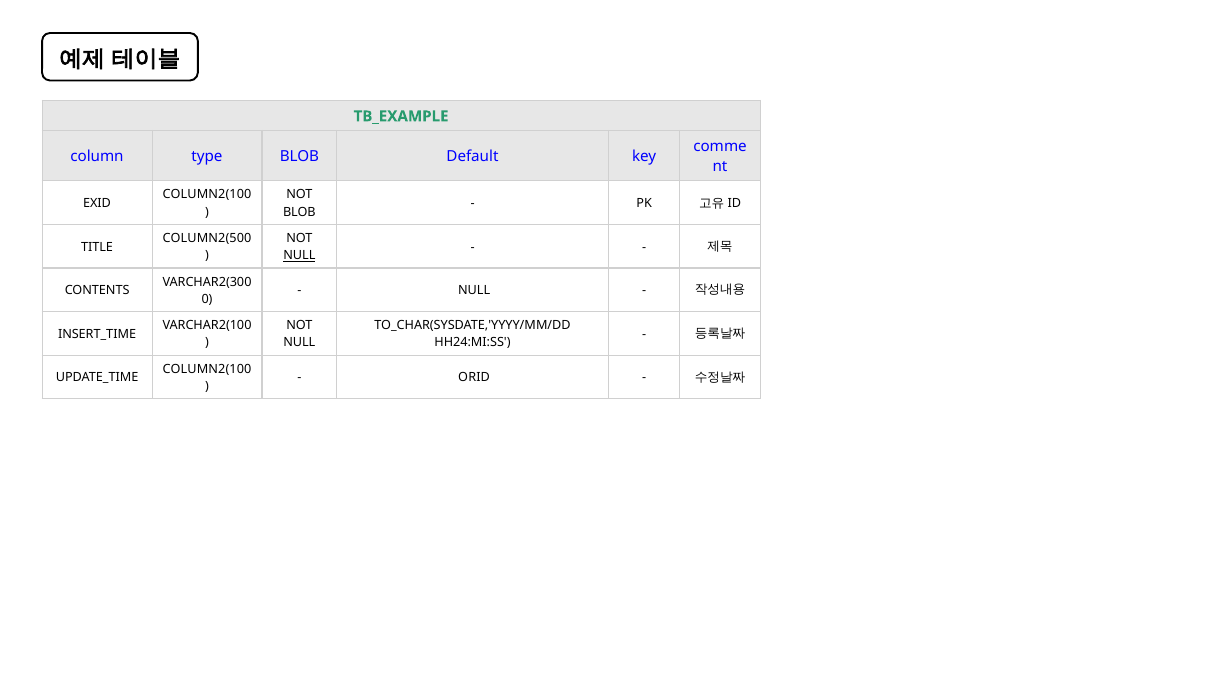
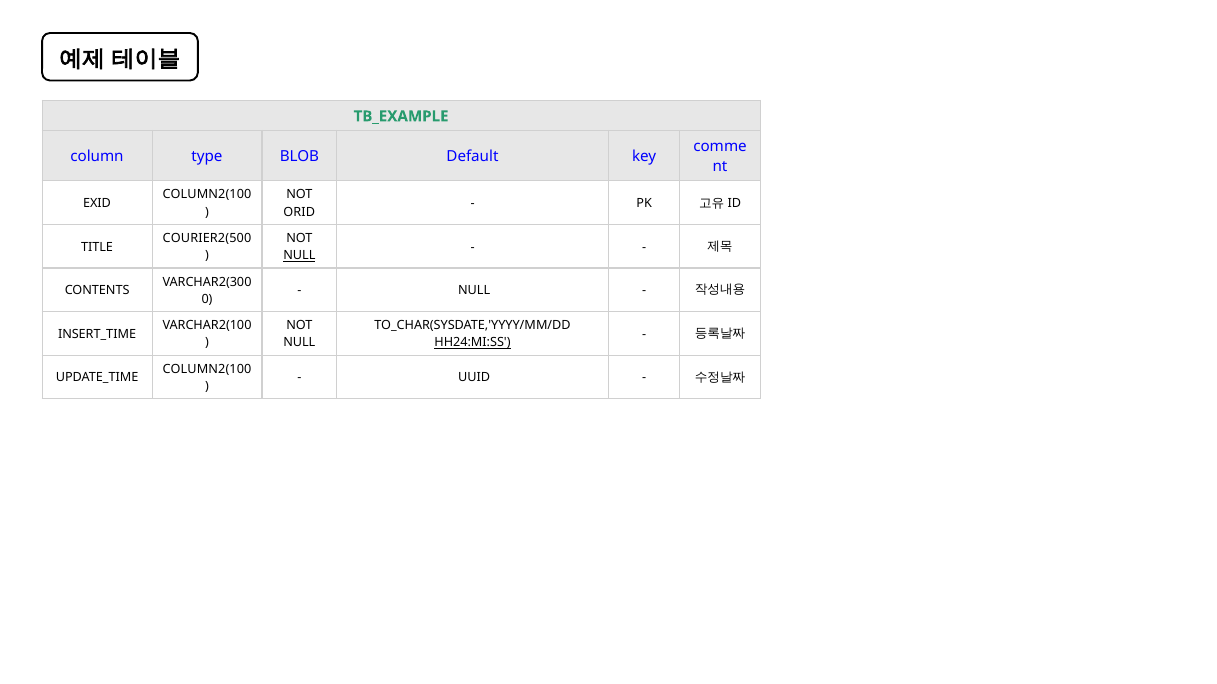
BLOB: BLOB -> ORID (299, 212)
COLUMN2(500: COLUMN2(500 -> COURIER2(500 (207, 239)
HH24:MI:SS underline: none -> present (473, 343)
ORID: ORID -> UUID (474, 378)
